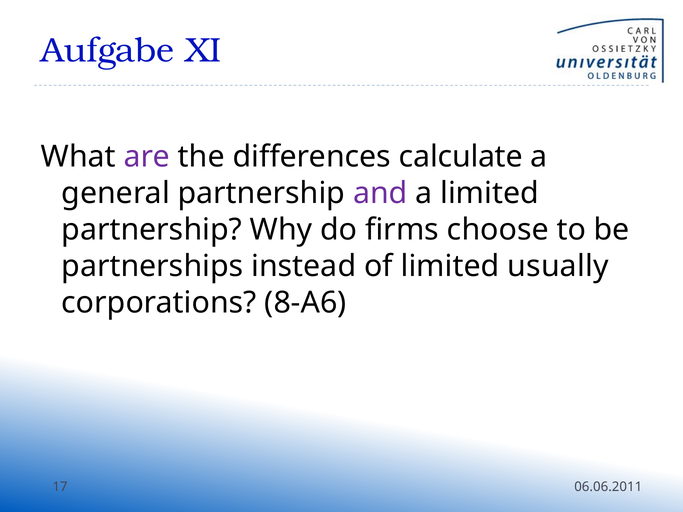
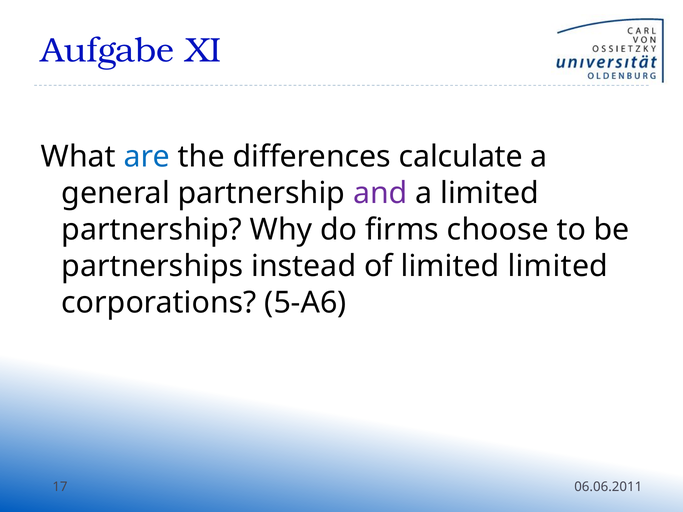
are colour: purple -> blue (147, 157)
limited usually: usually -> limited (558, 266)
8-A6: 8-A6 -> 5-A6 (305, 303)
